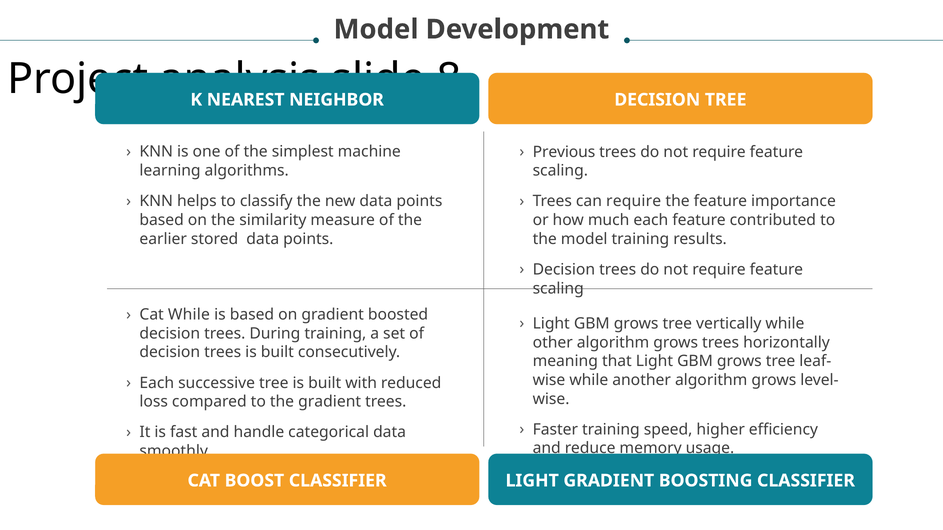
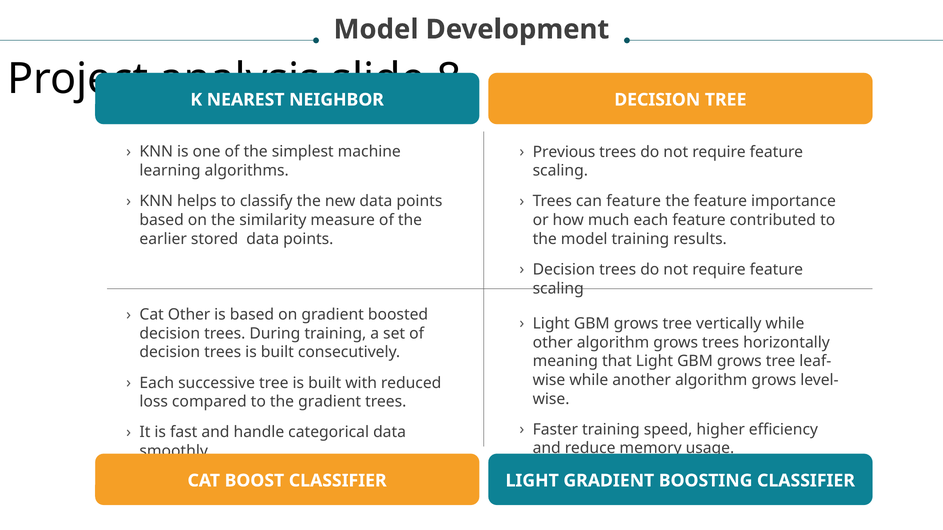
can require: require -> feature (634, 201)
Cat While: While -> Other (189, 315)
